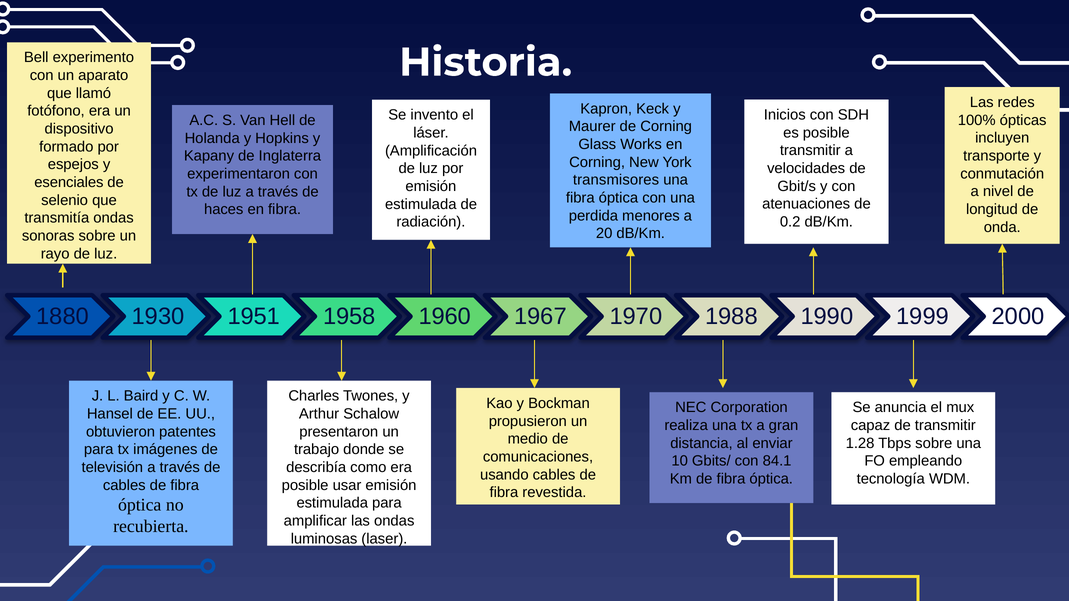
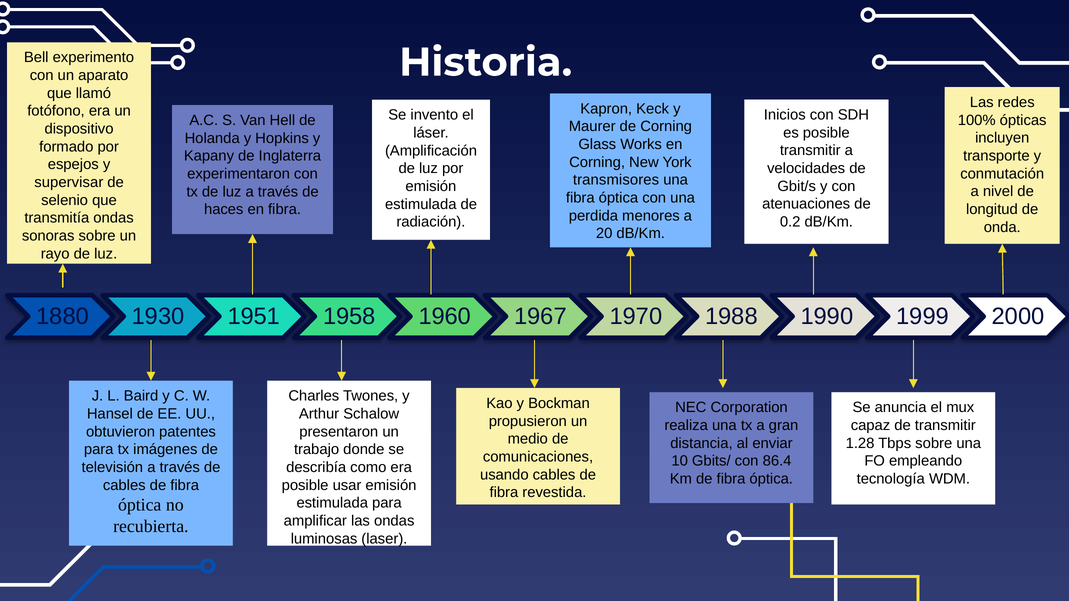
esenciales: esenciales -> supervisar (69, 183)
84.1: 84.1 -> 86.4 (777, 461)
